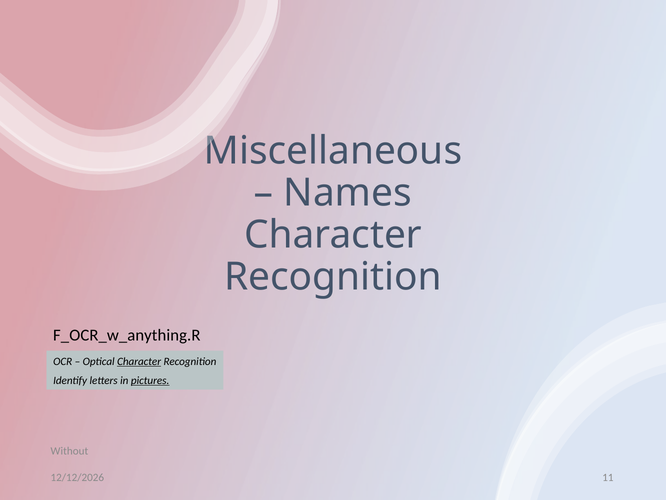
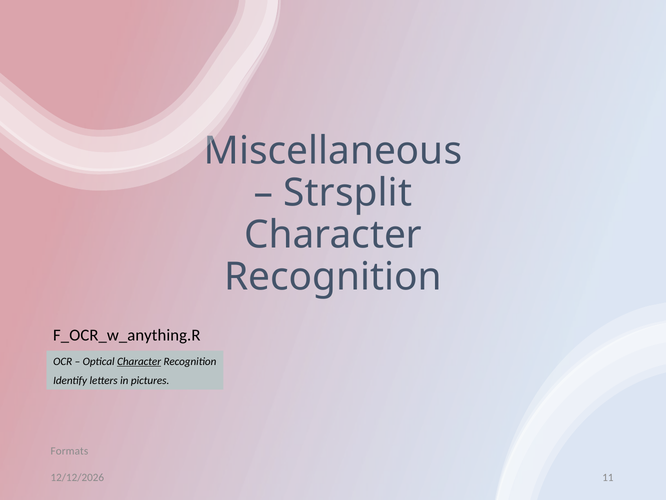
Names: Names -> Strsplit (348, 193)
pictures underline: present -> none (150, 380)
Without: Without -> Formats (69, 450)
